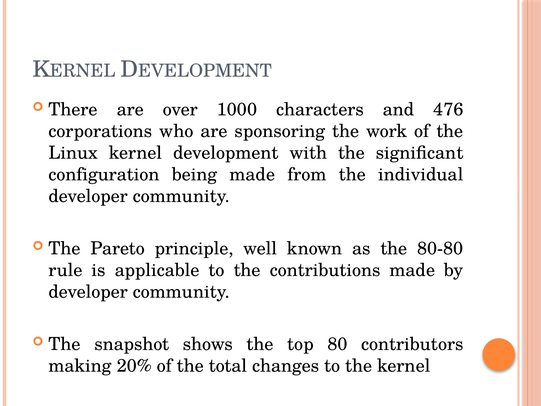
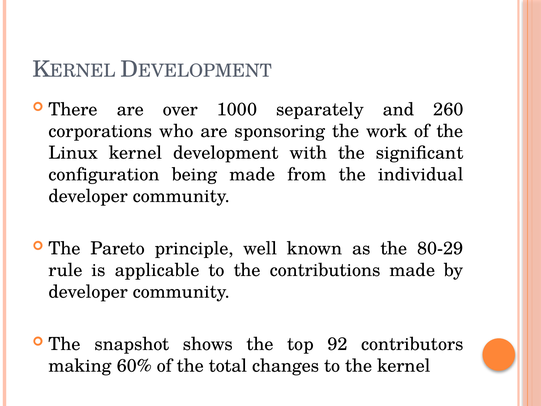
characters: characters -> separately (320, 109)
476: 476 -> 260 (448, 109)
80-80: 80-80 -> 80-29 (440, 248)
80: 80 -> 92 (337, 344)
20%: 20% -> 60% (134, 366)
